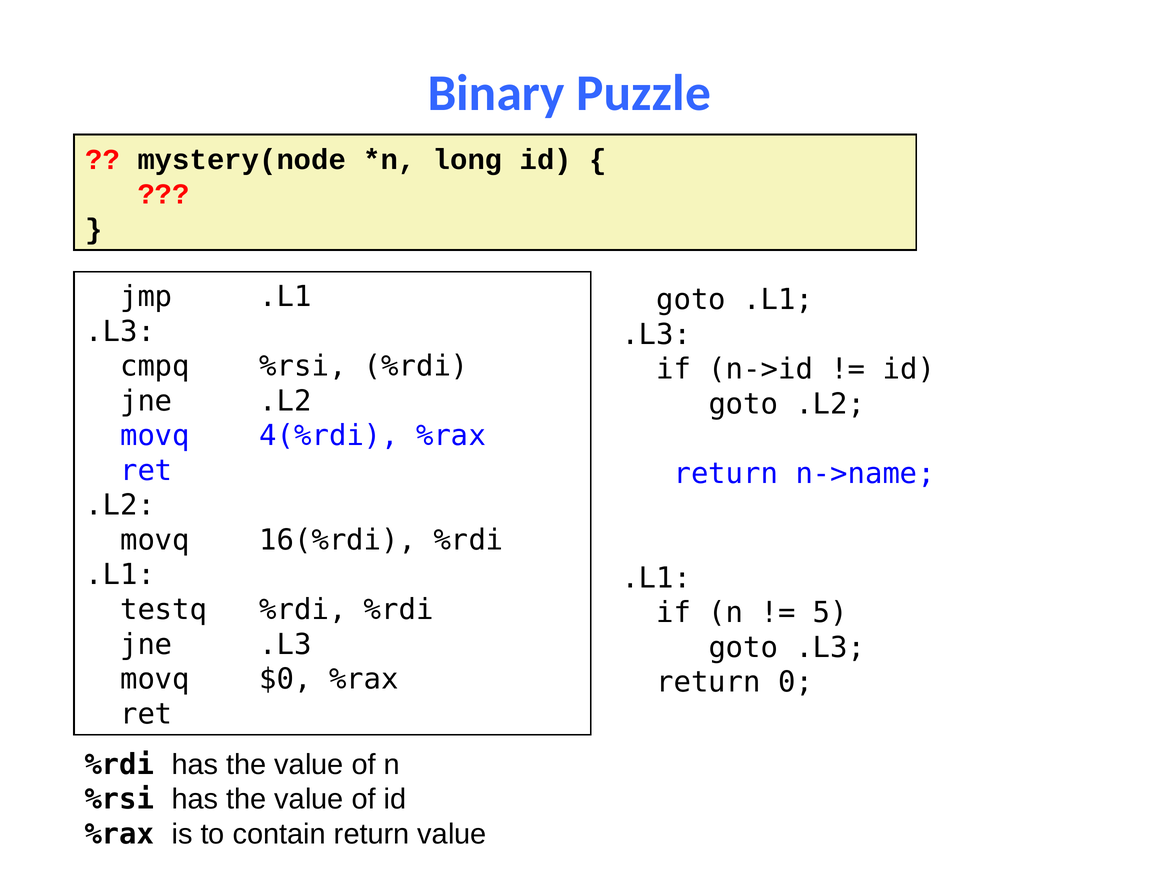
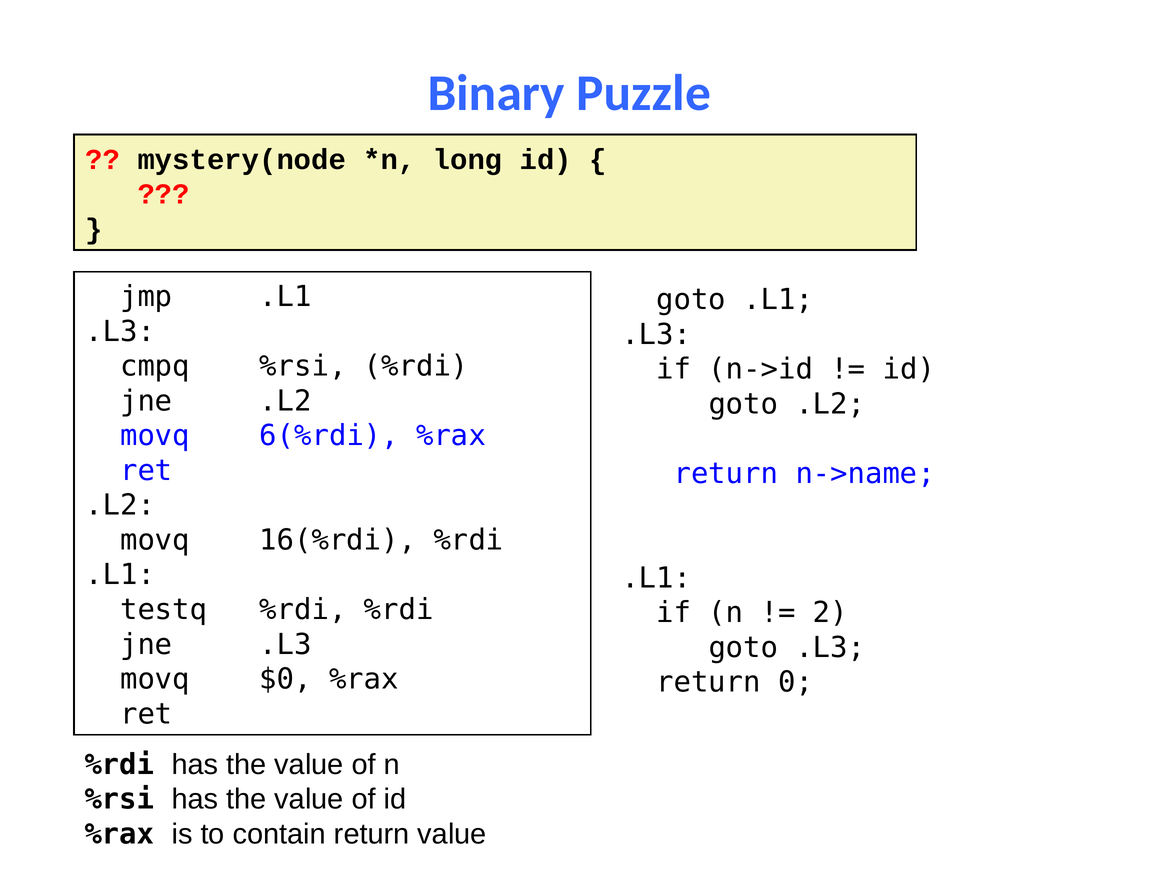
4(%rdi: 4(%rdi -> 6(%rdi (329, 436)
5: 5 -> 2 (830, 612)
